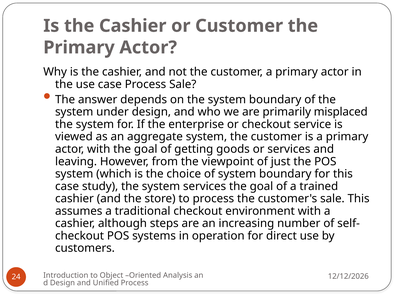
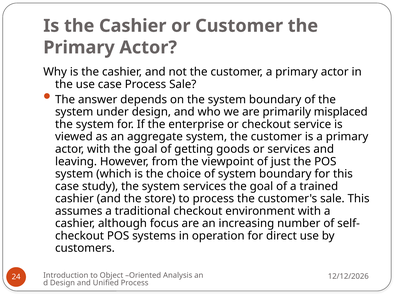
steps: steps -> focus (164, 224)
